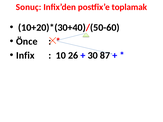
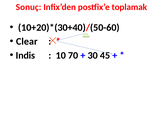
Önce: Önce -> Clear (27, 42)
Infix: Infix -> Indis (25, 55)
26: 26 -> 70 (73, 55)
87: 87 -> 45 (105, 55)
